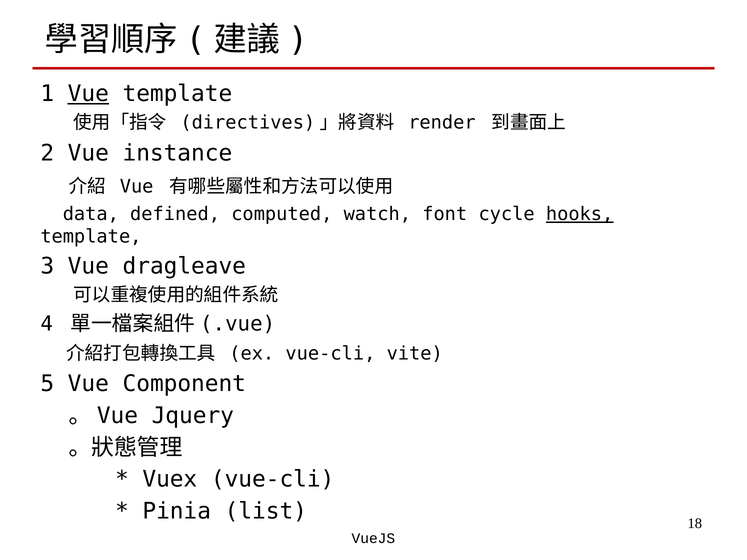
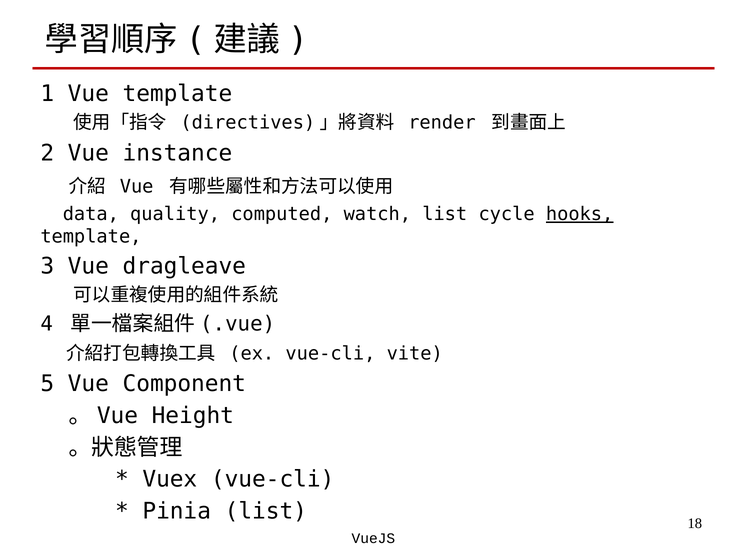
Vue underline: present -> none (88, 94)
defined: defined -> quality (175, 214)
watch font: font -> list (445, 214)
Jquery: Jquery -> Height (193, 416)
